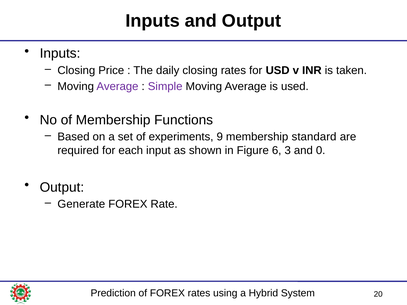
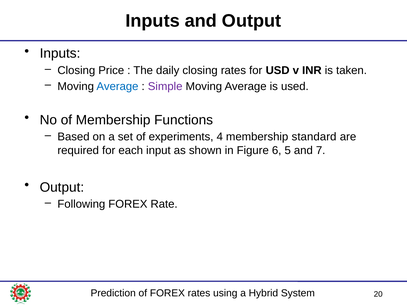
Average colour: purple -> blue (117, 86)
9: 9 -> 4 (220, 137)
3: 3 -> 5 (288, 151)
0: 0 -> 7 (321, 151)
Generate: Generate -> Following (81, 204)
